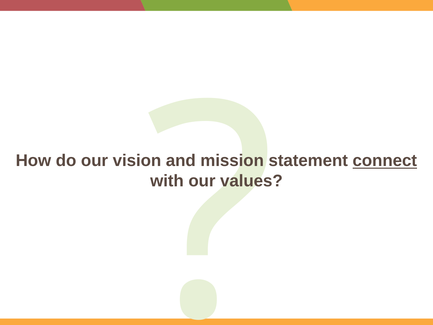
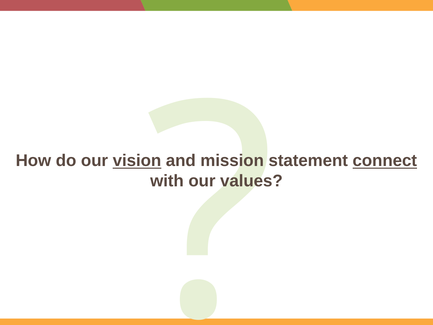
vision underline: none -> present (137, 161)
